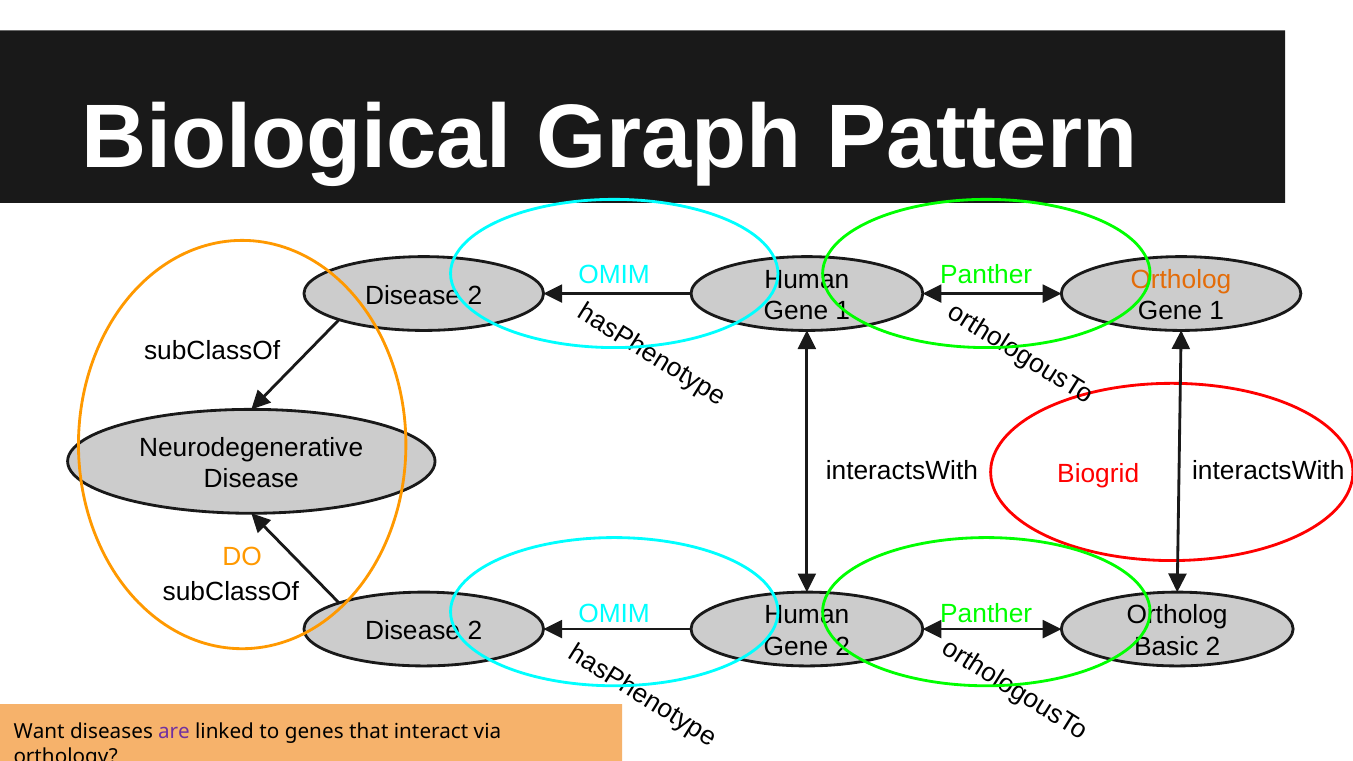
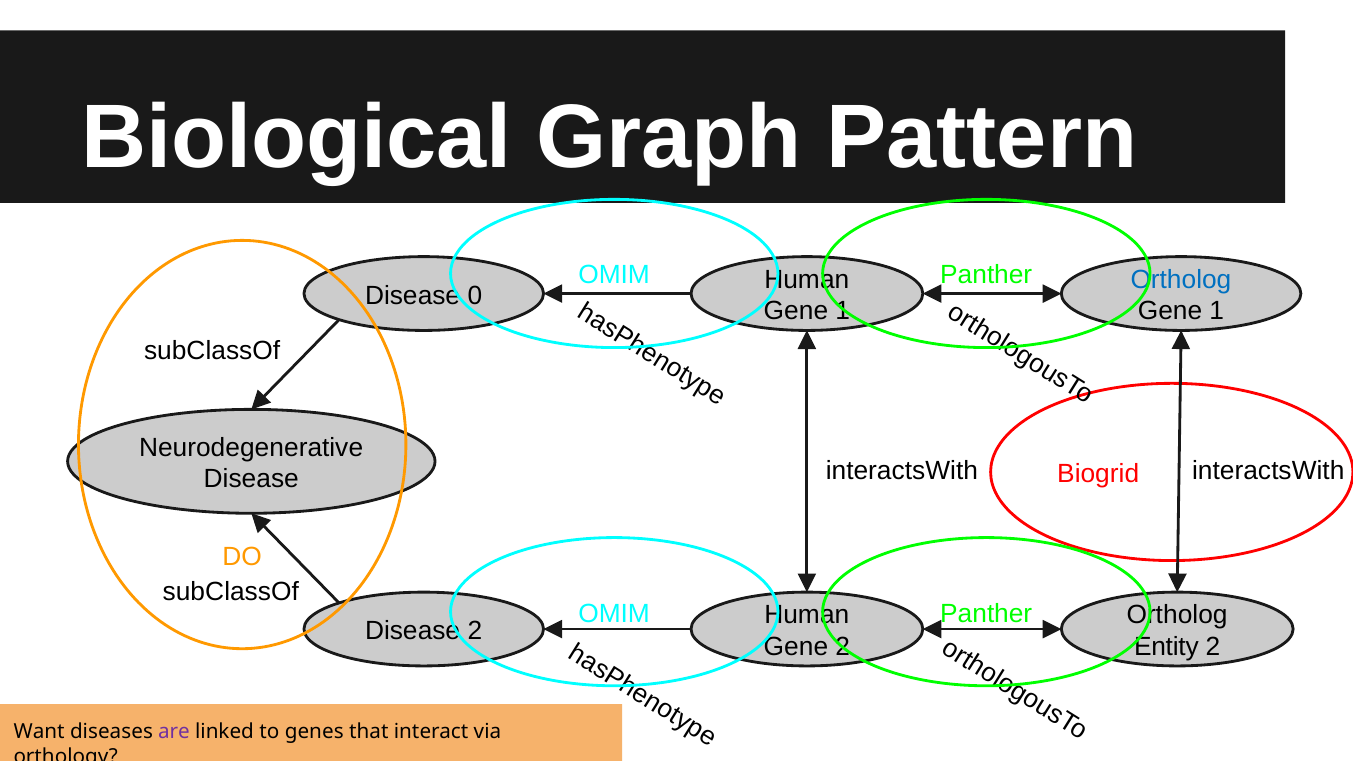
Ortholog colour: orange -> blue (1181, 280)
2: 2 -> 0 (475, 295)
Basic: Basic -> Entity (1166, 647)
